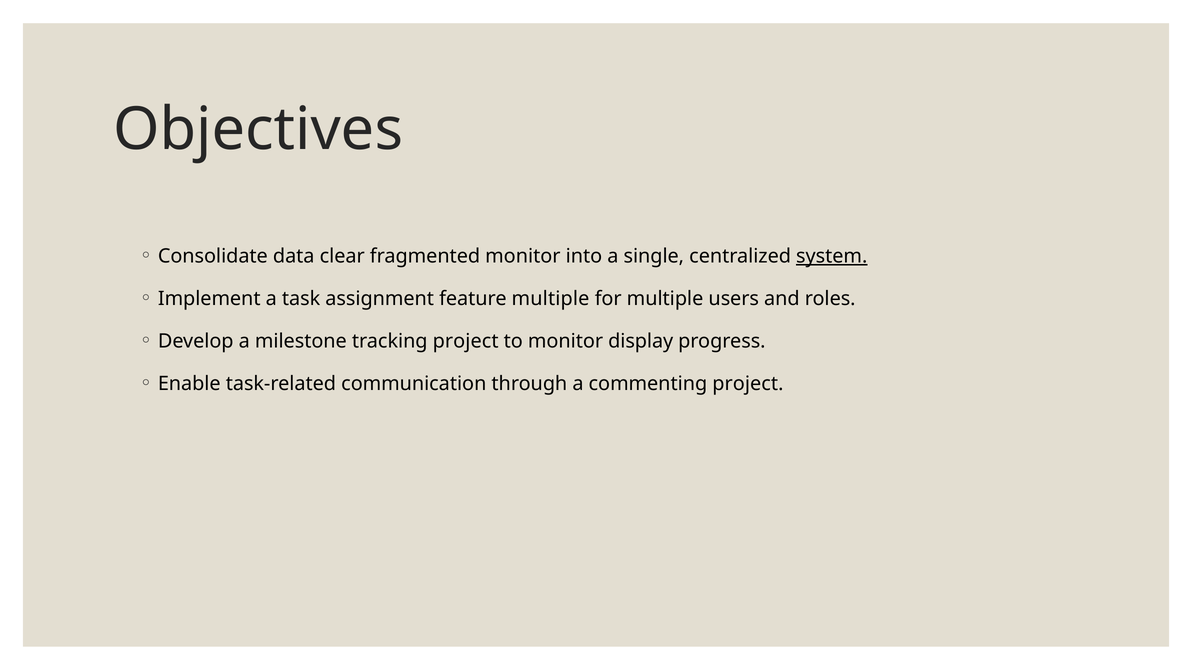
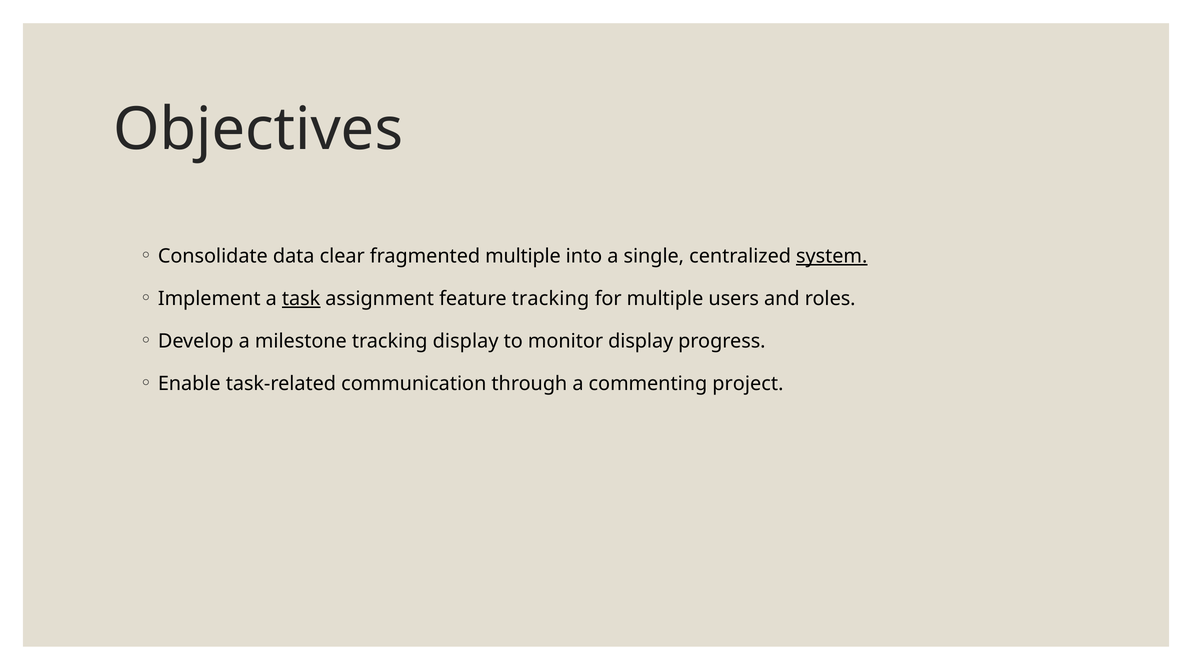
fragmented monitor: monitor -> multiple (523, 256)
task underline: none -> present (301, 299)
feature multiple: multiple -> tracking (550, 299)
tracking project: project -> display (466, 341)
